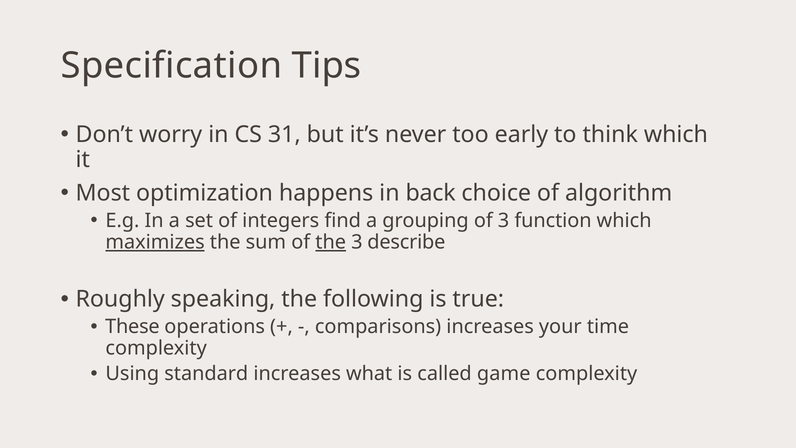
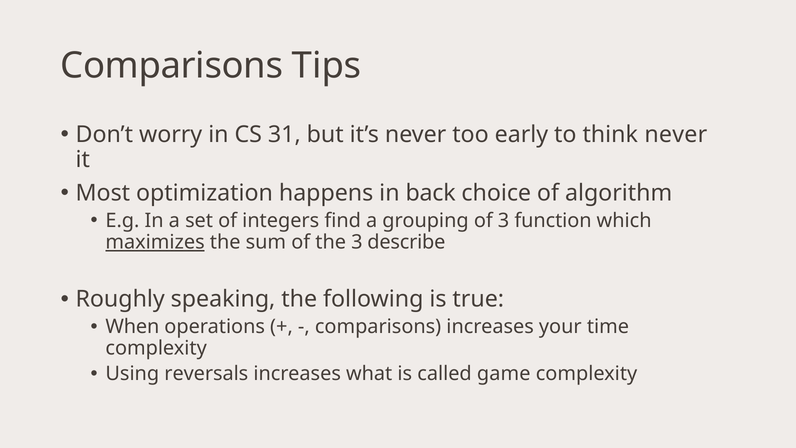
Specification: Specification -> Comparisons (172, 66)
think which: which -> never (676, 135)
the underline: present -> none (331, 242)
These: These -> When (132, 327)
standard: standard -> reversals (206, 374)
